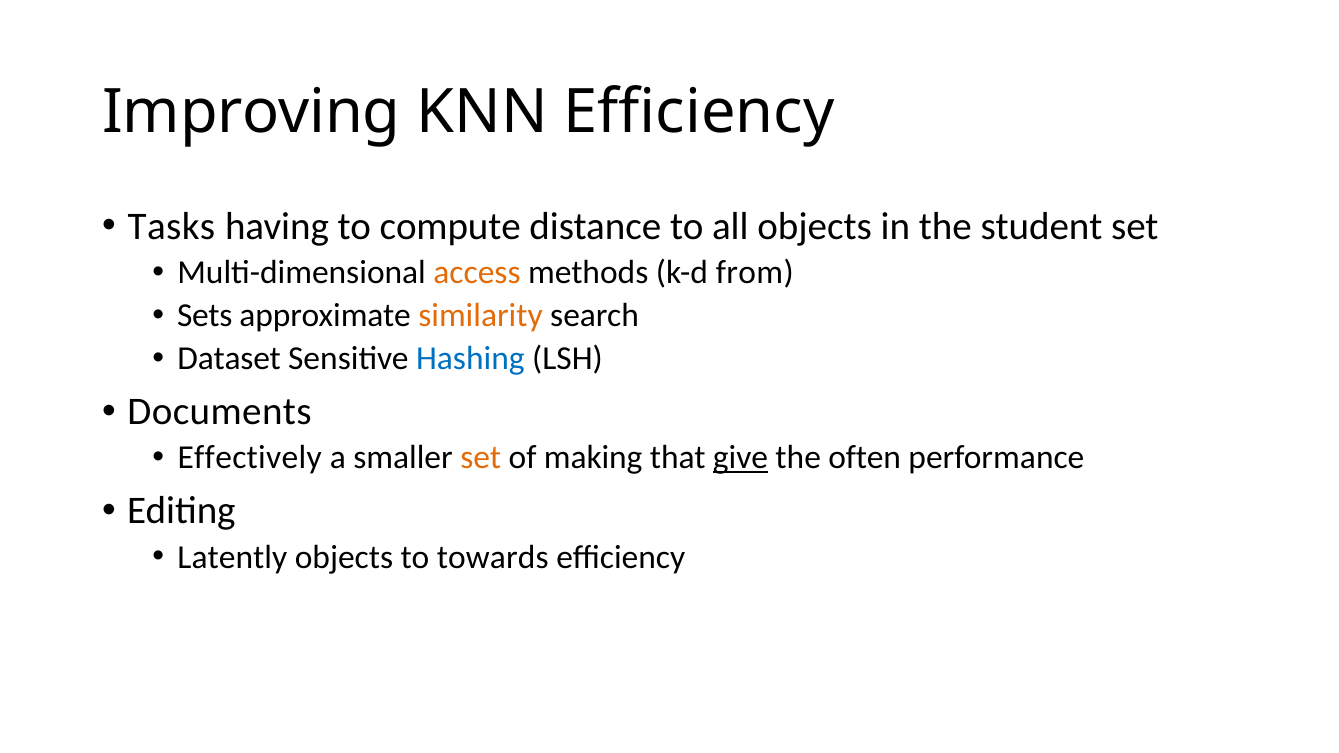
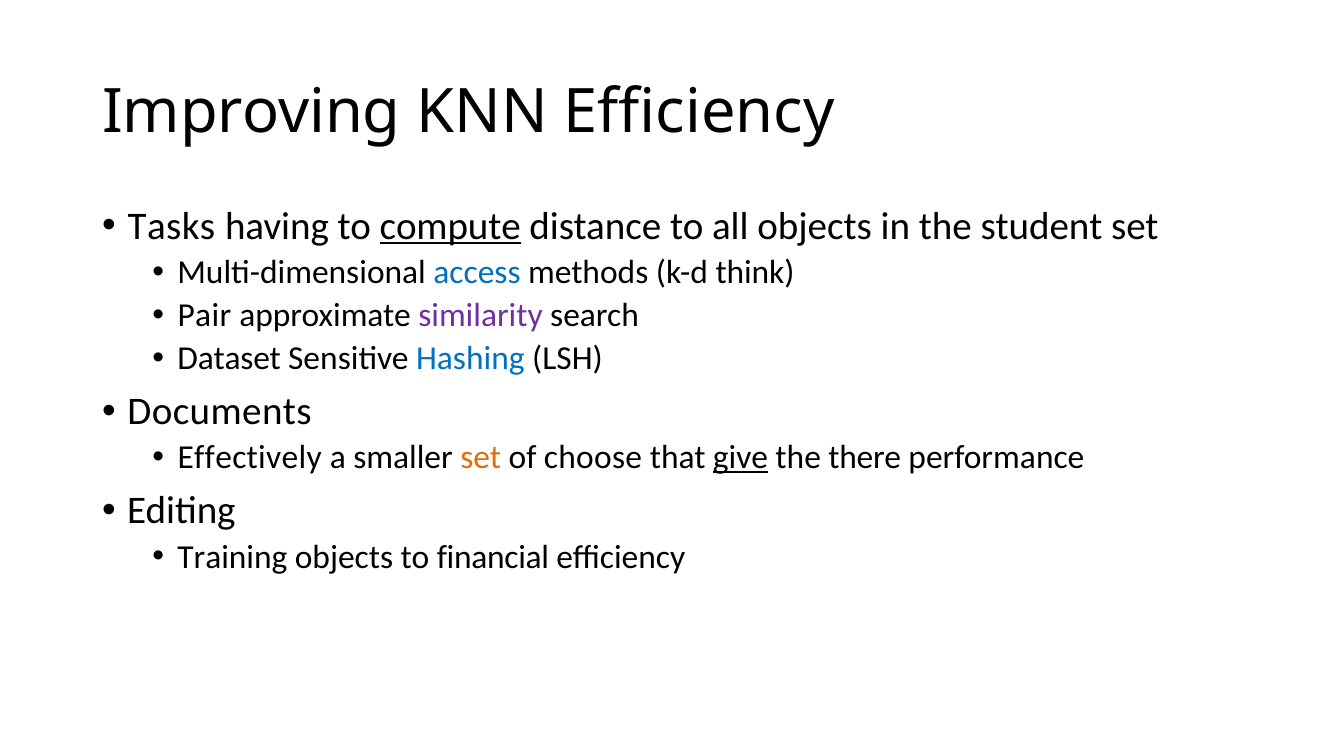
compute underline: none -> present (450, 226)
access colour: orange -> blue (477, 273)
from: from -> think (755, 273)
Sets: Sets -> Pair (204, 316)
similarity colour: orange -> purple (480, 316)
making: making -> choose (593, 458)
often: often -> there (865, 458)
Latently: Latently -> Training (232, 557)
towards: towards -> financial (493, 557)
